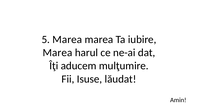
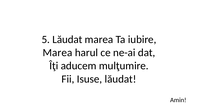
5 Marea: Marea -> Lăudat (67, 40)
